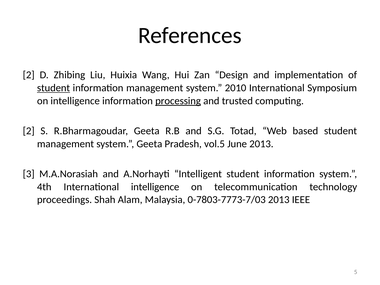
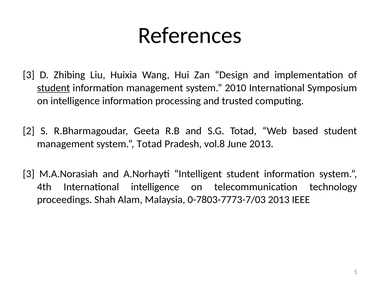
2: 2 -> 3 (29, 75)
processing underline: present -> none (178, 101)
system Geeta: Geeta -> Totad (149, 144)
vol.5: vol.5 -> vol.8 (214, 144)
